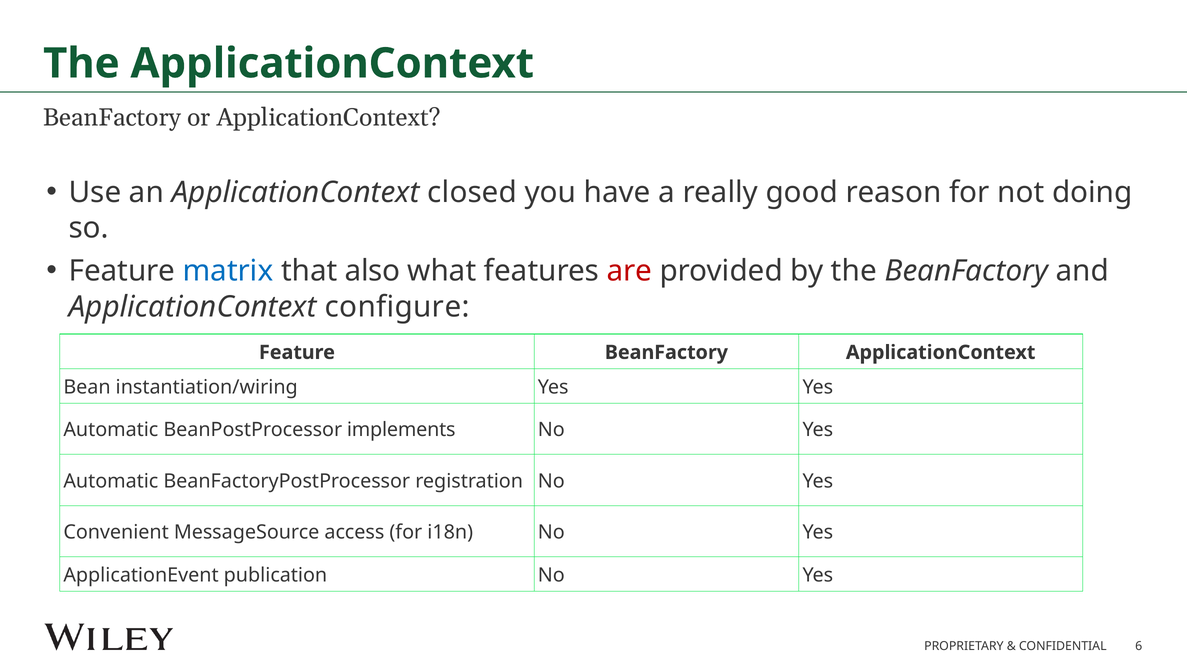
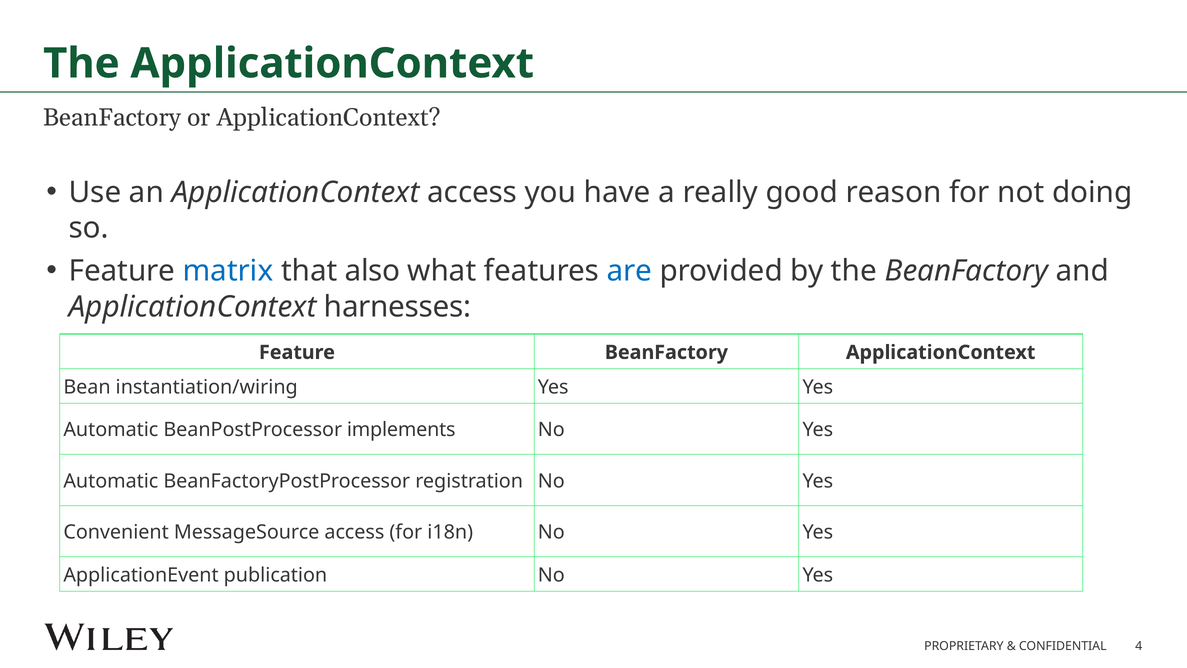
ApplicationContext closed: closed -> access (472, 192)
are colour: red -> blue (629, 271)
configure: configure -> harnesses (397, 307)
6: 6 -> 4 (1139, 646)
